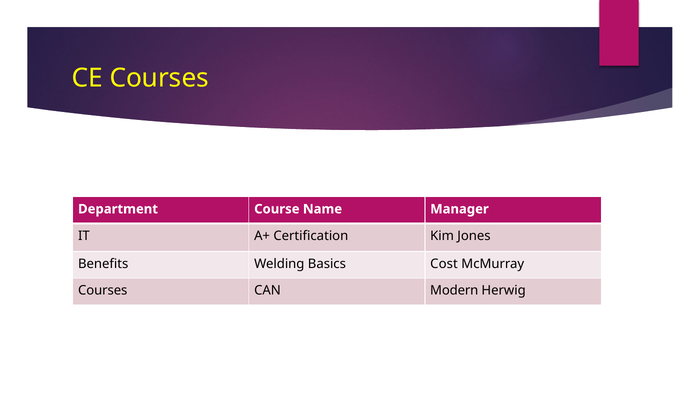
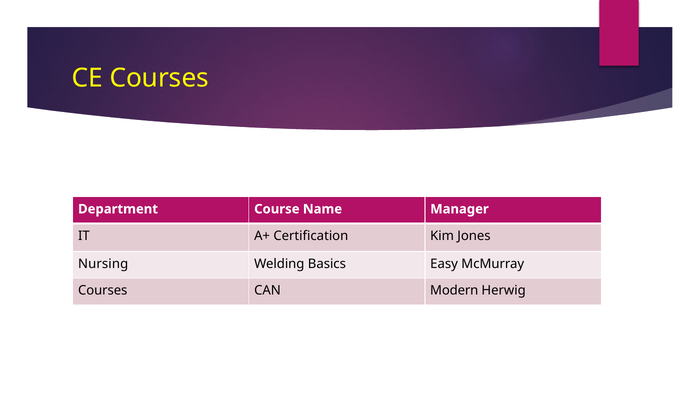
Benefits: Benefits -> Nursing (103, 264)
Cost: Cost -> Easy (444, 264)
